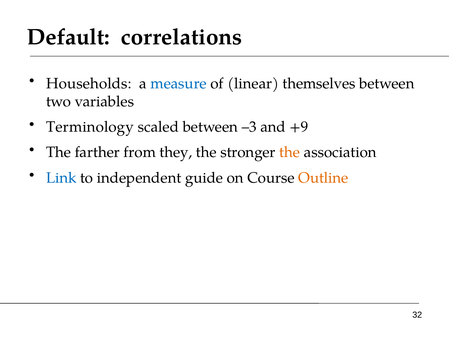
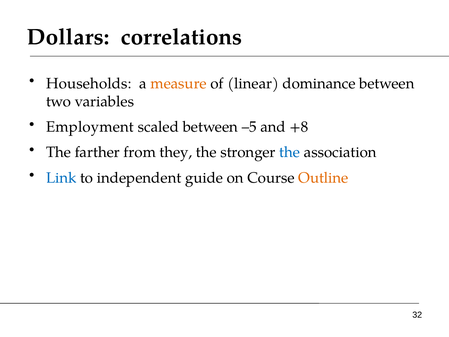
Default: Default -> Dollars (68, 37)
measure colour: blue -> orange (179, 83)
themselves: themselves -> dominance (319, 83)
Terminology: Terminology -> Employment (90, 127)
–3: –3 -> –5 (249, 127)
+9: +9 -> +8 (299, 127)
the colour: orange -> blue (290, 152)
